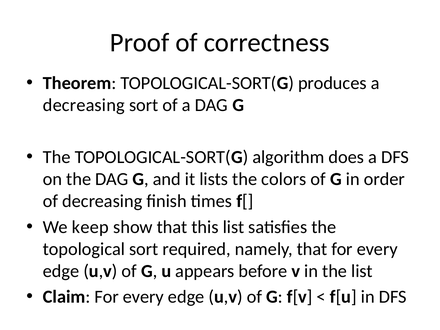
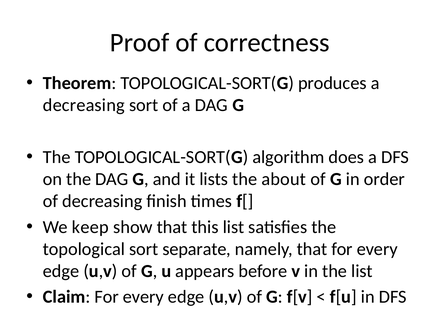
colors: colors -> about (284, 179)
required: required -> separate (197, 249)
